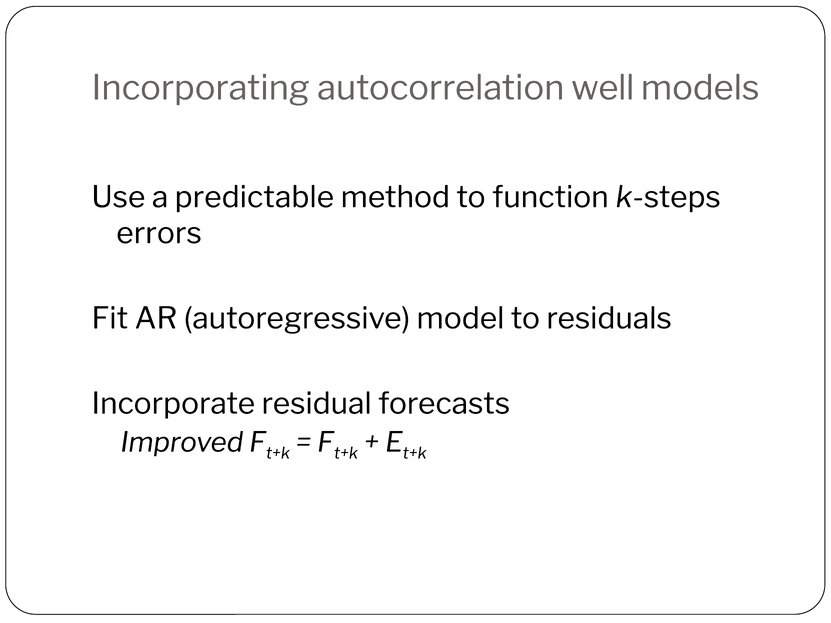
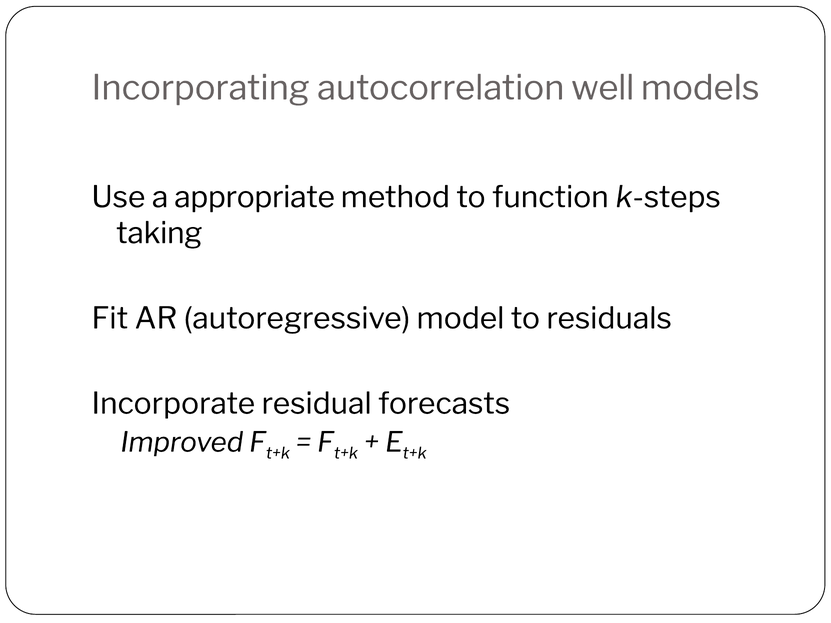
predictable: predictable -> appropriate (255, 197)
errors: errors -> taking (159, 233)
